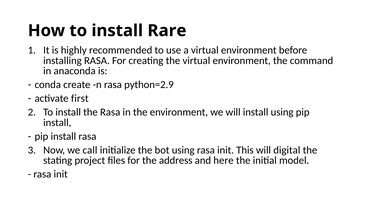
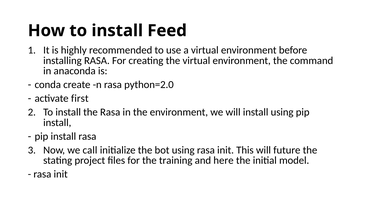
Rare: Rare -> Feed (167, 31)
python=2.9: python=2.9 -> python=2.0 (149, 85)
digital: digital -> future (287, 150)
address: address -> training (176, 161)
